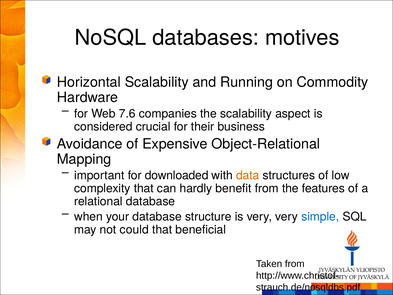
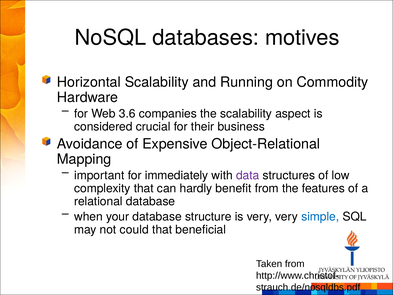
7.6: 7.6 -> 3.6 (127, 114)
downloaded: downloaded -> immediately (177, 175)
data colour: orange -> purple (248, 175)
